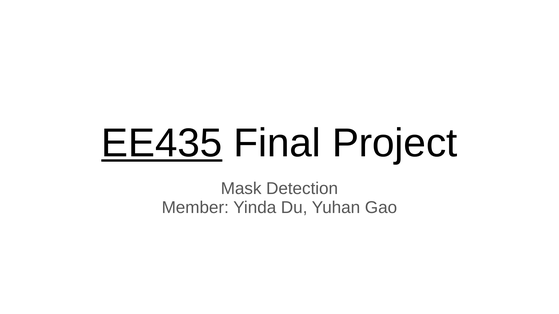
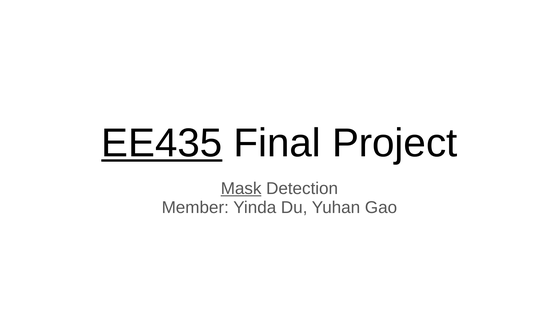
Mask underline: none -> present (241, 189)
